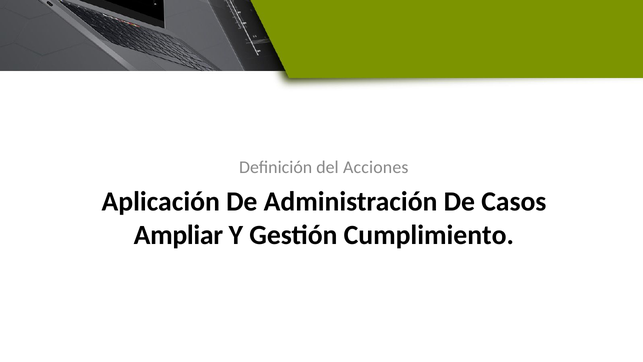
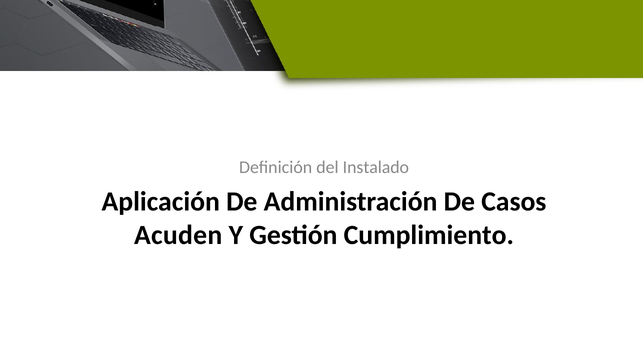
Acciones: Acciones -> Instalado (376, 167)
Ampliar: Ampliar -> Acuden (178, 235)
